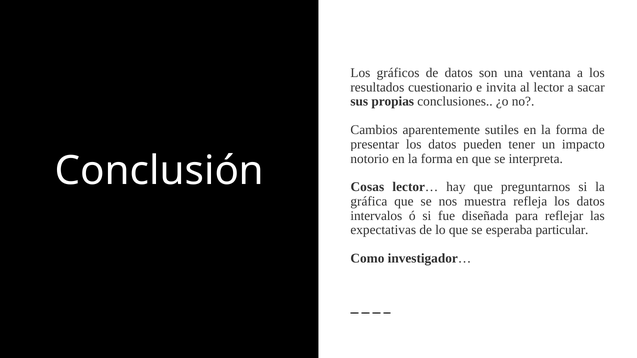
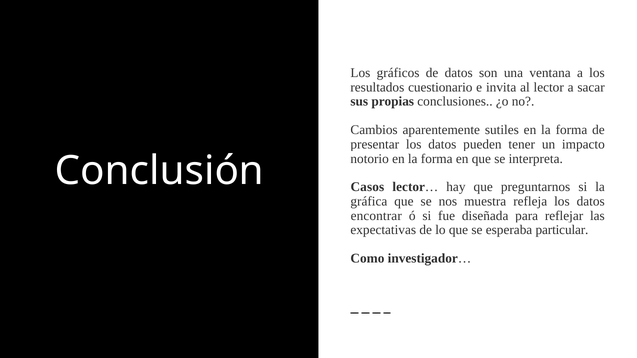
Cosas: Cosas -> Casos (367, 187)
intervalos: intervalos -> encontrar (376, 216)
